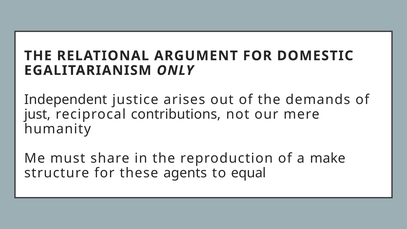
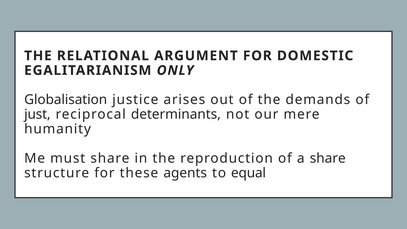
Independent: Independent -> Globalisation (66, 100)
contributions: contributions -> determinants (176, 114)
a make: make -> share (328, 158)
